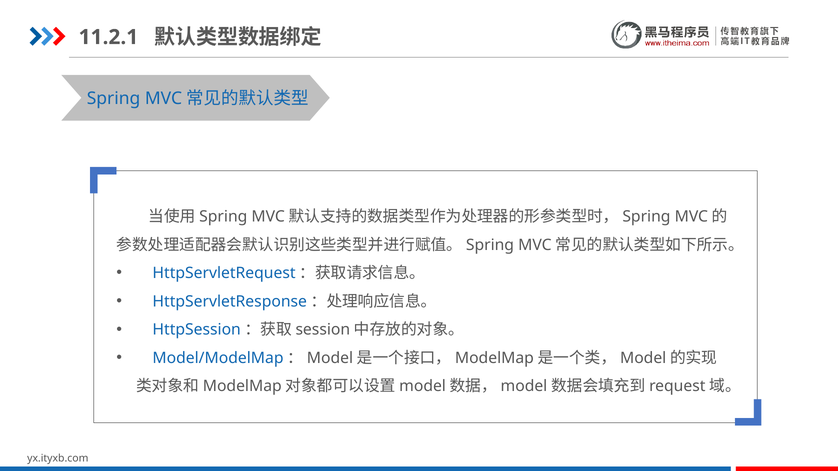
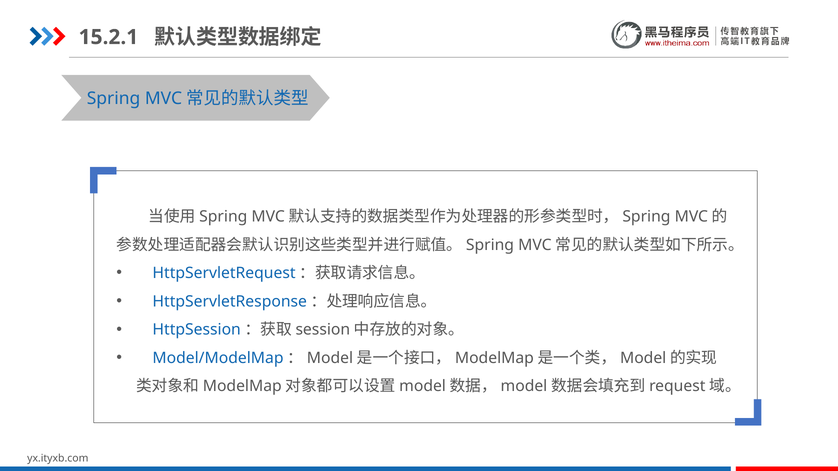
11.2.1: 11.2.1 -> 15.2.1 (108, 37)
